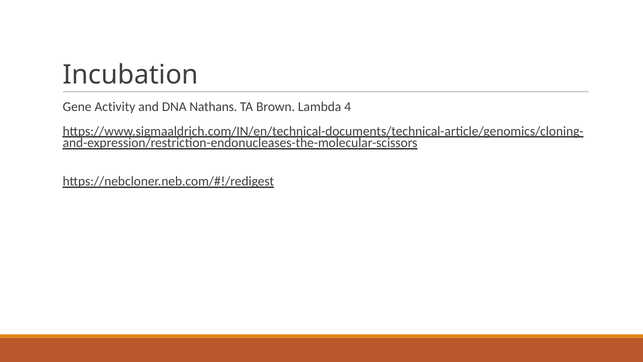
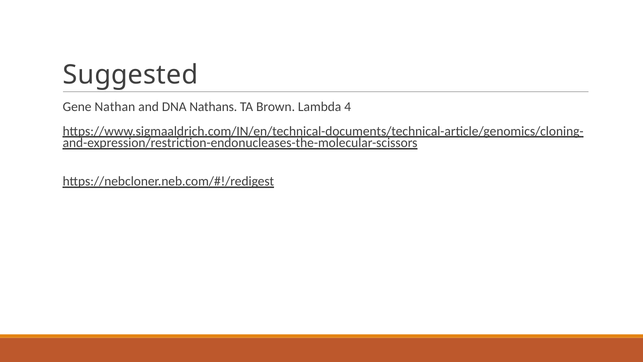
Incubation: Incubation -> Suggested (130, 75)
Activity: Activity -> Nathan (115, 107)
